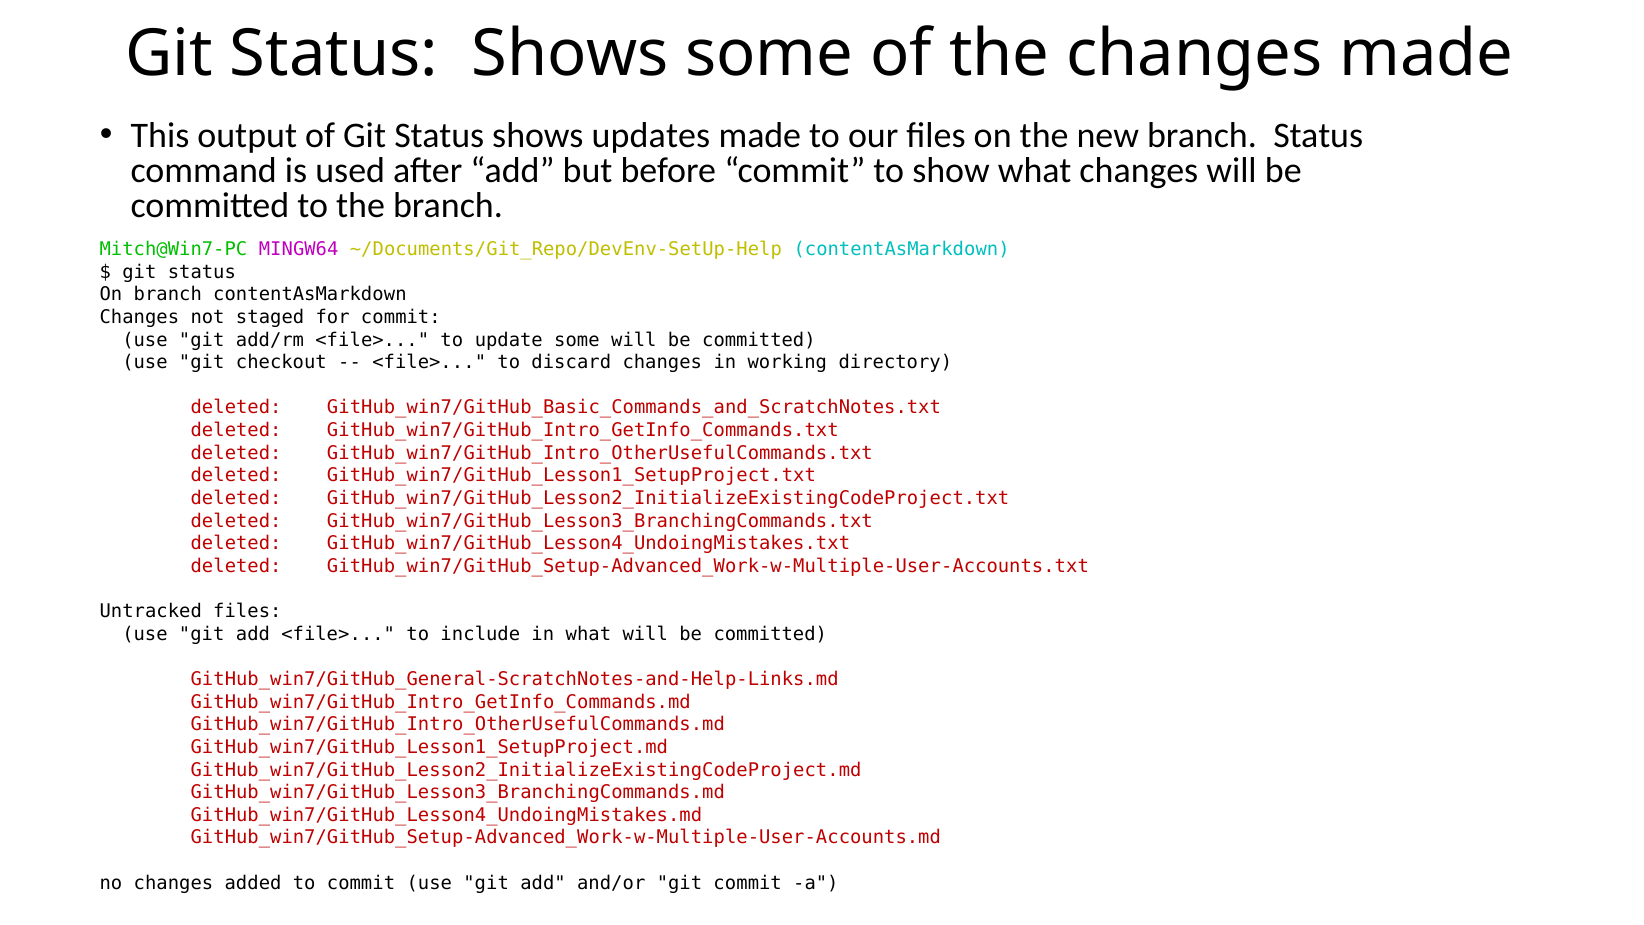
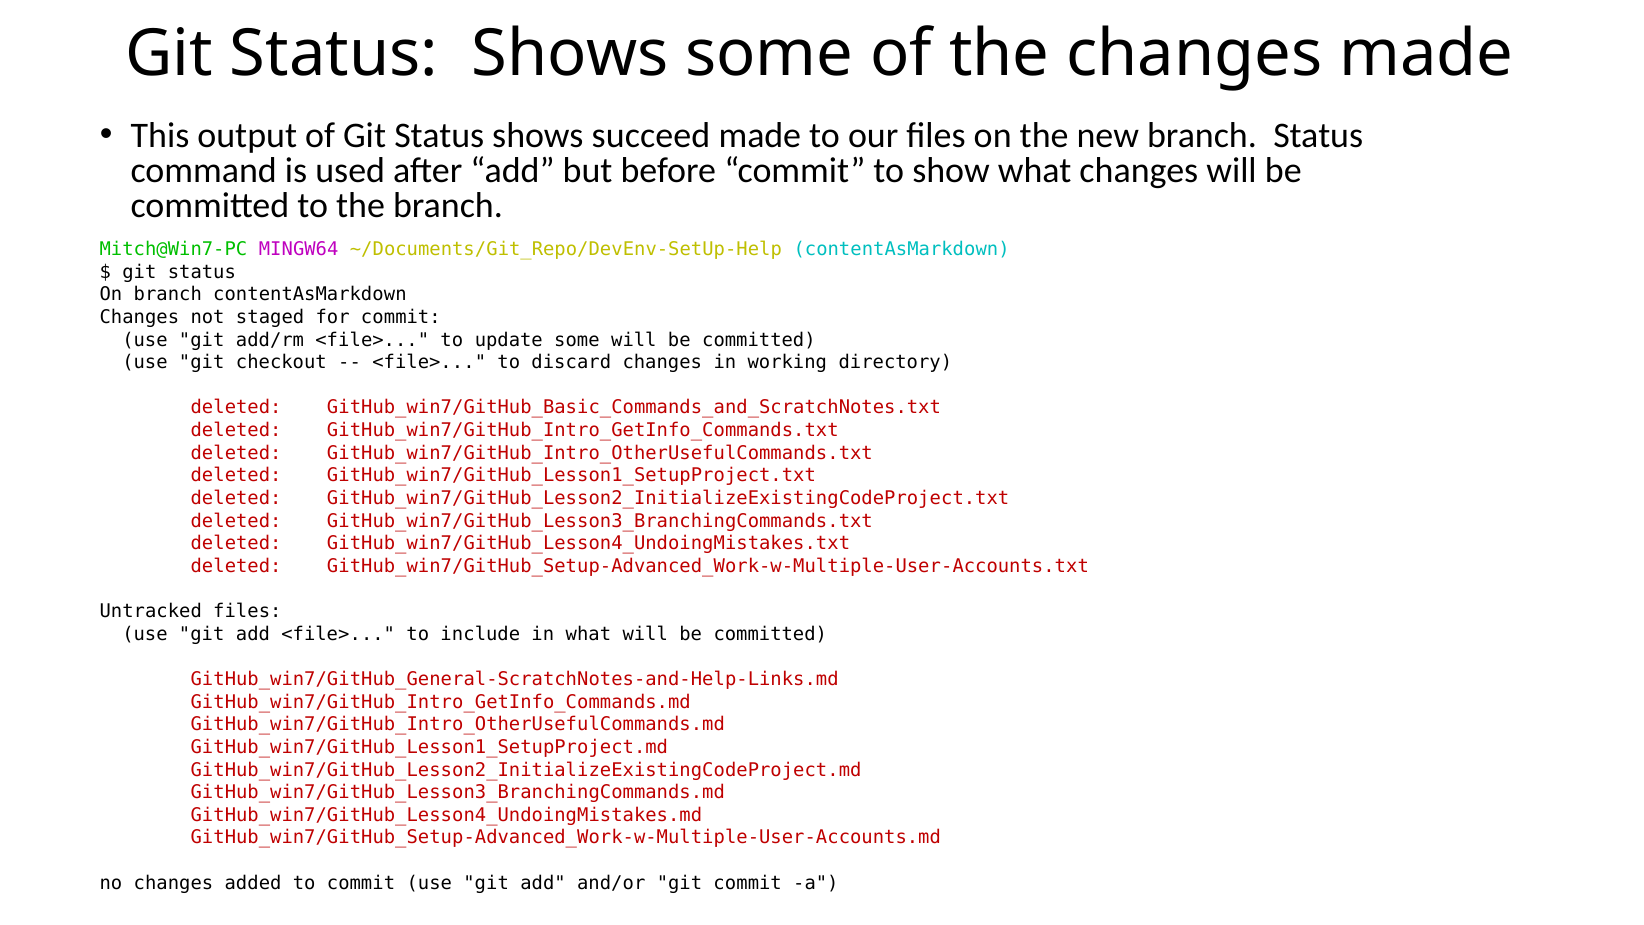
updates: updates -> succeed (651, 136)
